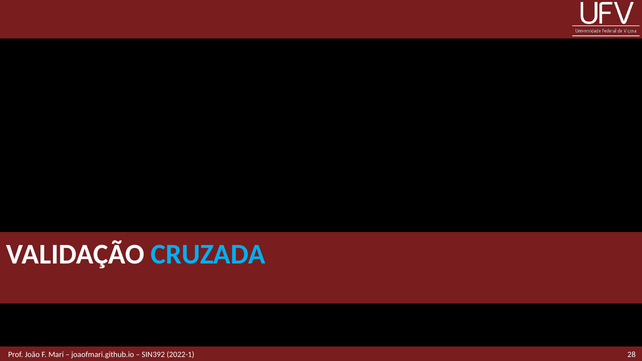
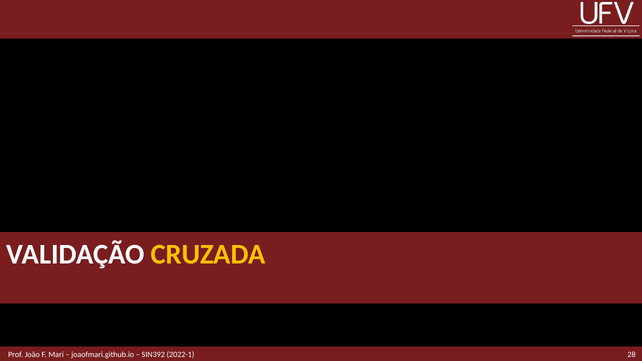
CRUZADA colour: light blue -> yellow (208, 254)
